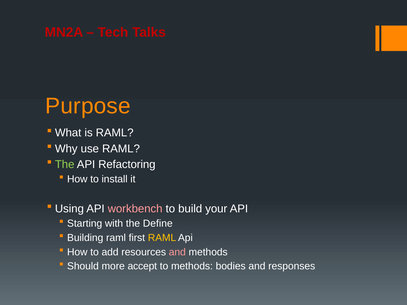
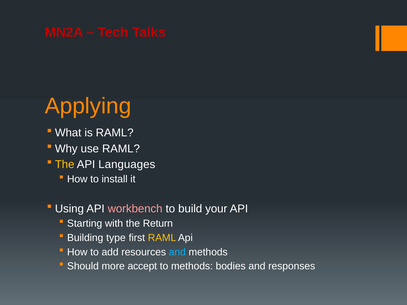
Purpose: Purpose -> Applying (88, 106)
The colour: light green -> yellow (65, 165)
Refactoring: Refactoring -> Languages (127, 165)
Define: Define -> Return (158, 224)
Building raml: raml -> type (116, 238)
and colour: pink -> light blue (177, 252)
